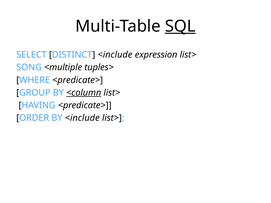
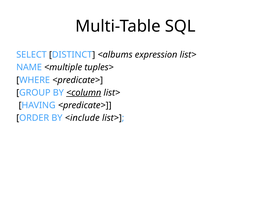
SQL underline: present -> none (180, 26)
DISTINCT <include: <include -> <albums (115, 55)
SONG: SONG -> NAME (29, 67)
